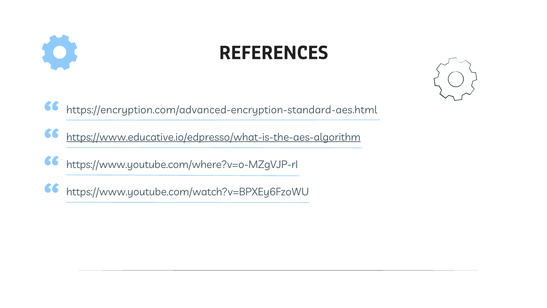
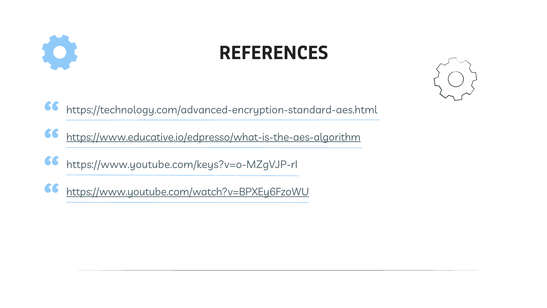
https://encryption.com/advanced-encryption-standard-aes.html: https://encryption.com/advanced-encryption-standard-aes.html -> https://technology.com/advanced-encryption-standard-aes.html (222, 110)
https://www.youtube.com/where?v=o-MZgVJP-rI: https://www.youtube.com/where?v=o-MZgVJP-rI -> https://www.youtube.com/keys?v=o-MZgVJP-rI (182, 164)
https://www.youtube.com/watch?v=BPXEy6FzoWU underline: none -> present (188, 192)
